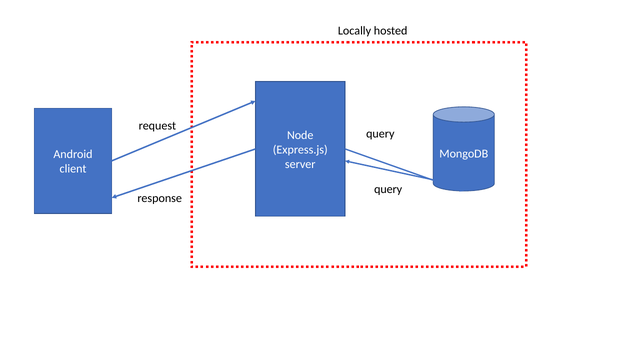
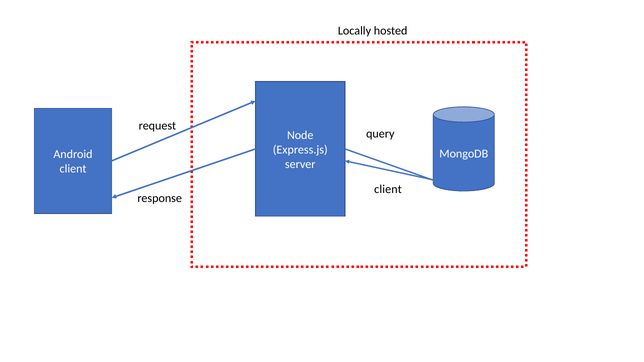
query: query -> client (388, 190)
